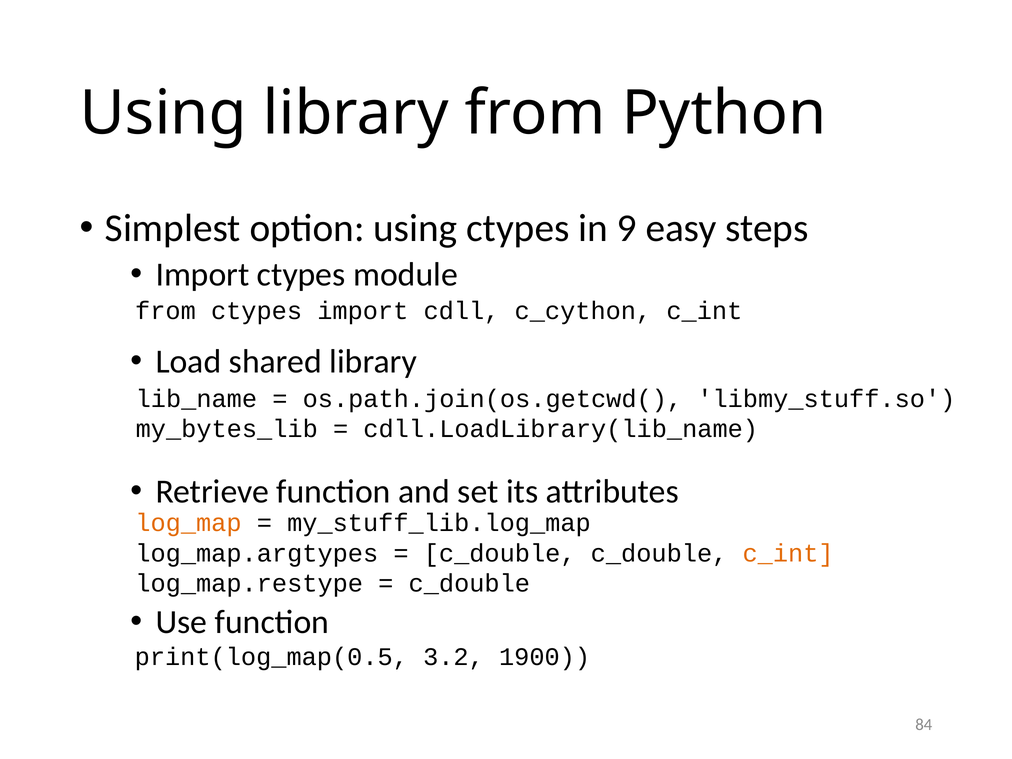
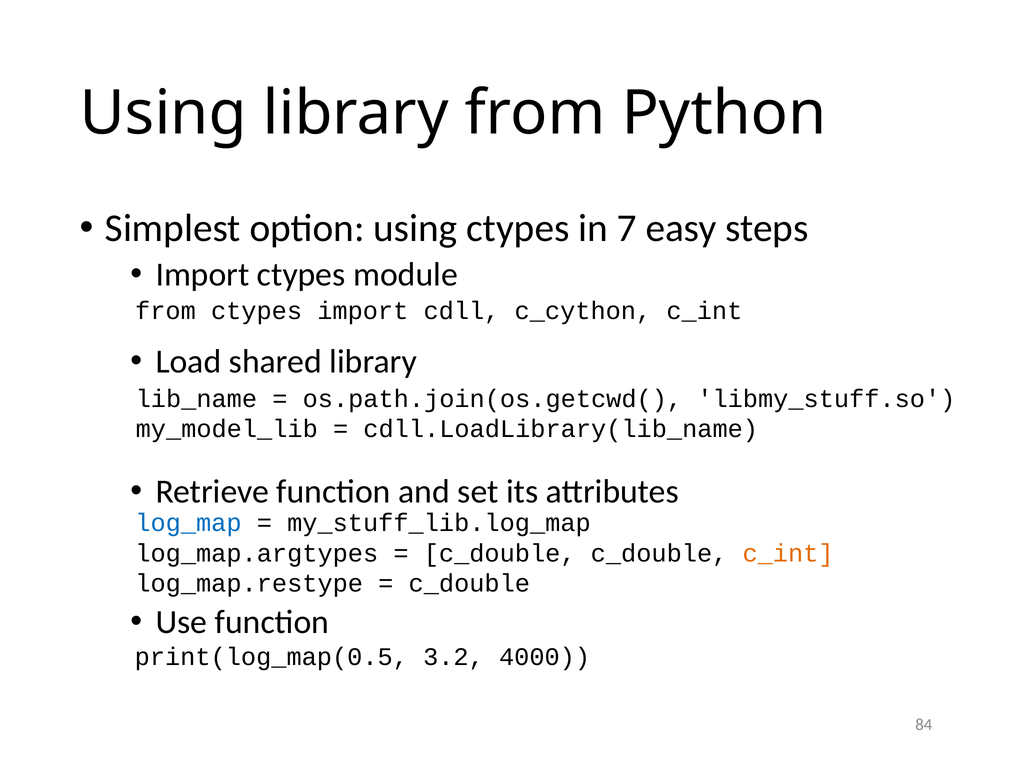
9: 9 -> 7 (627, 228)
my_bytes_lib: my_bytes_lib -> my_model_lib (227, 429)
log_map colour: orange -> blue (188, 523)
1900: 1900 -> 4000 (545, 657)
